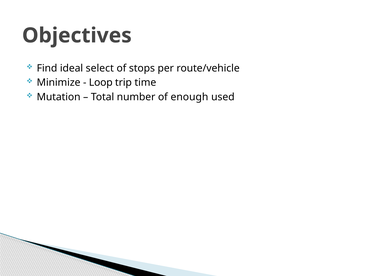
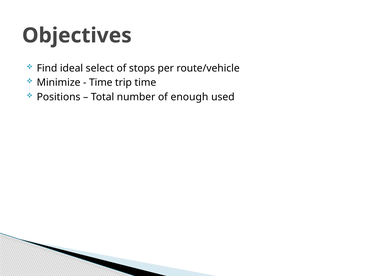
Loop: Loop -> Time (101, 83)
Mutation: Mutation -> Positions (59, 97)
